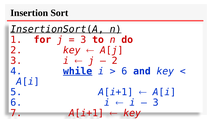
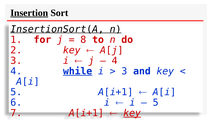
Insertion underline: none -> present (29, 13)
3: 3 -> 8 (83, 40)
2: 2 -> 4 (115, 61)
6: 6 -> 3 (124, 71)
3: 3 -> 5 (156, 103)
key underline: none -> present (132, 113)
